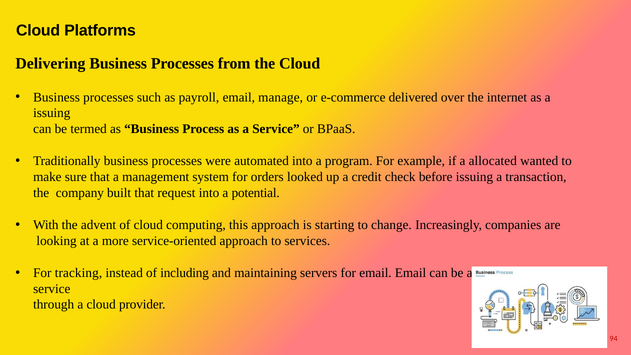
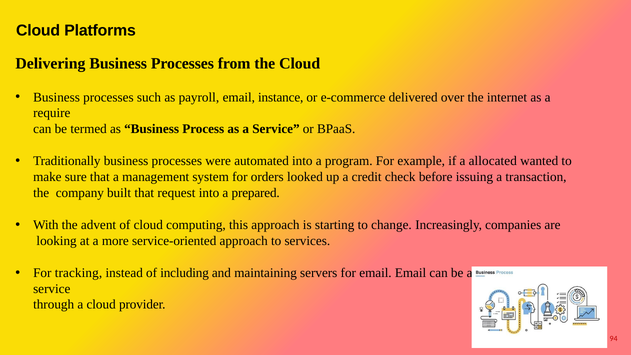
manage: manage -> instance (281, 97)
issuing: issuing -> require (52, 113)
potential: potential -> prepared (256, 193)
